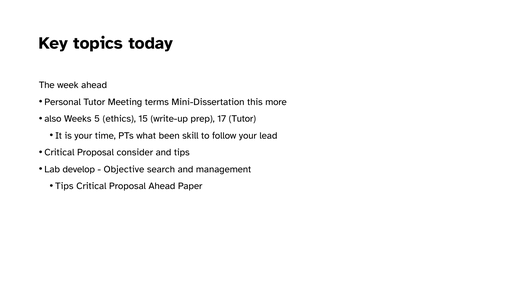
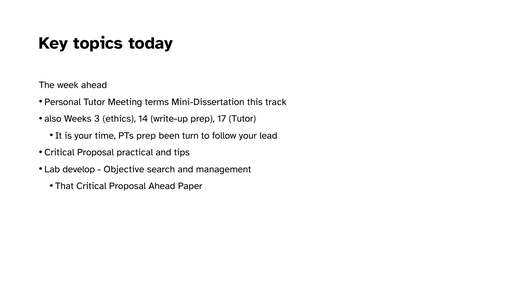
more: more -> track (276, 102)
5: 5 -> 3 (97, 118)
15: 15 -> 14 (143, 118)
PTs what: what -> prep (146, 135)
skill: skill -> turn (190, 135)
consider: consider -> practical (135, 152)
Tips: Tips -> That (64, 186)
